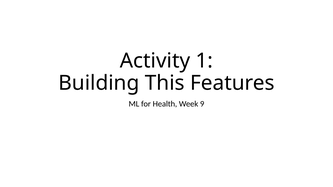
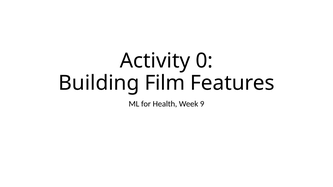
1: 1 -> 0 (204, 61)
This: This -> Film (165, 83)
